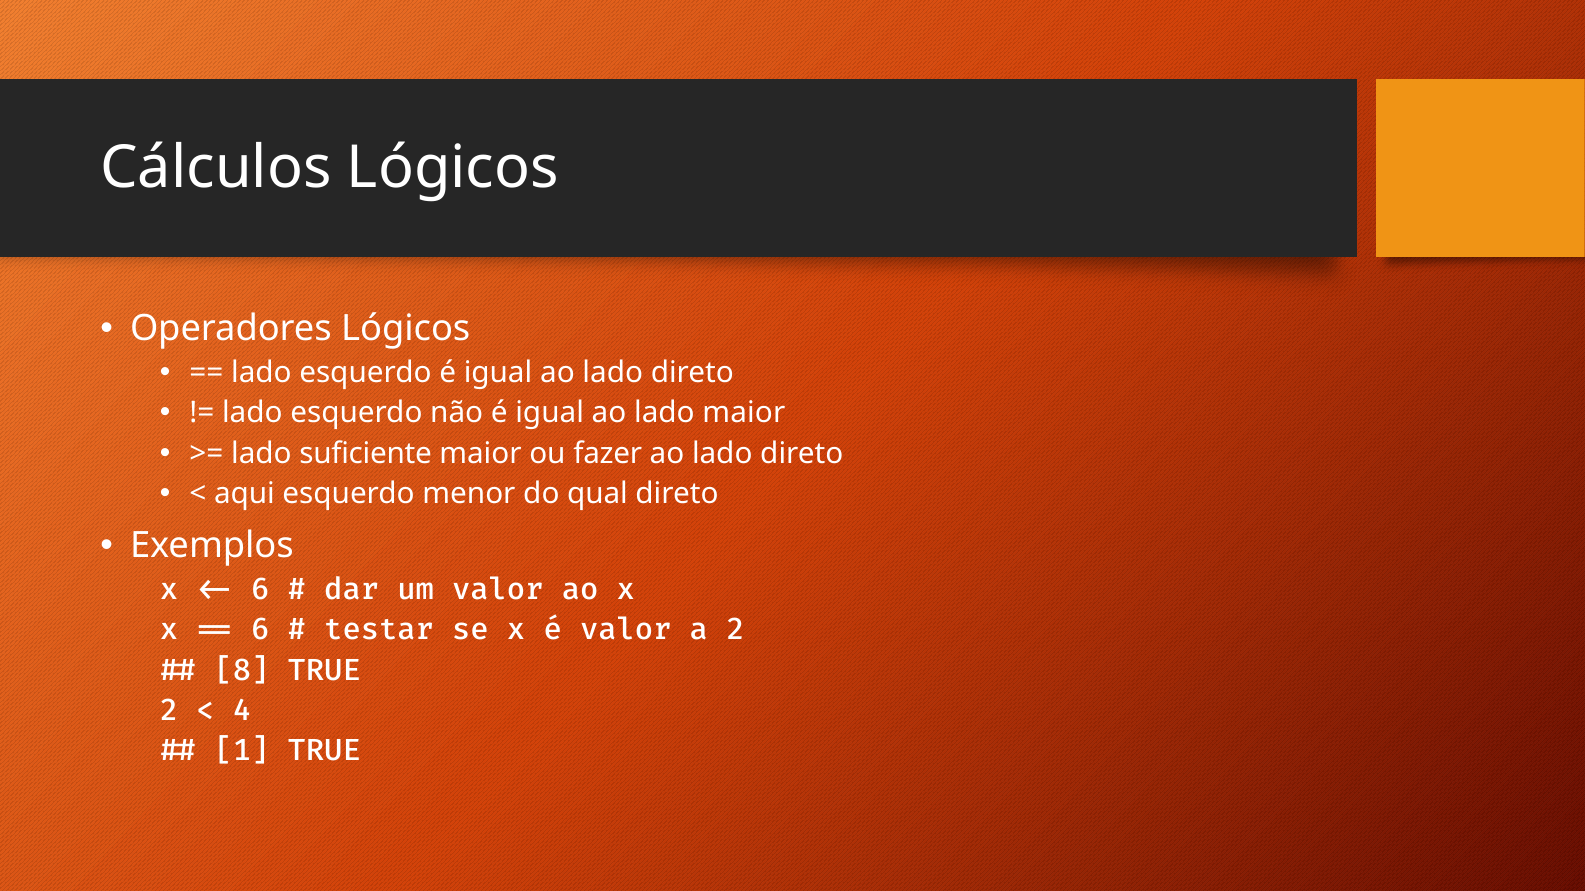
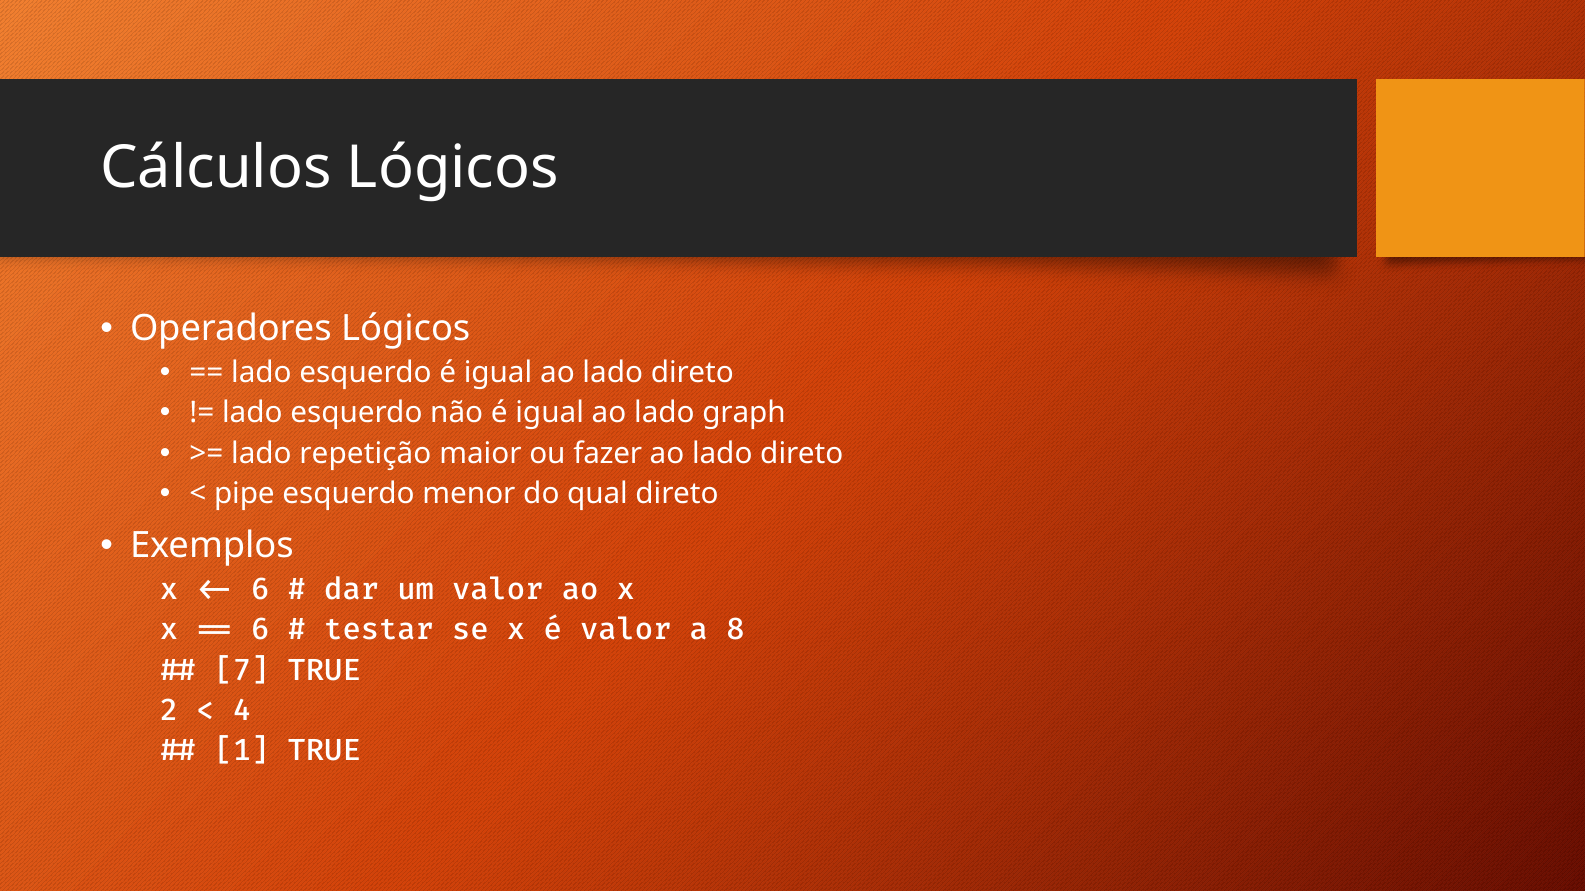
lado maior: maior -> graph (744, 413)
suficiente: suficiente -> repetição (365, 454)
aqui: aqui -> pipe (244, 494)
a 2: 2 -> 8 (735, 631)
8: 8 -> 7 (242, 671)
